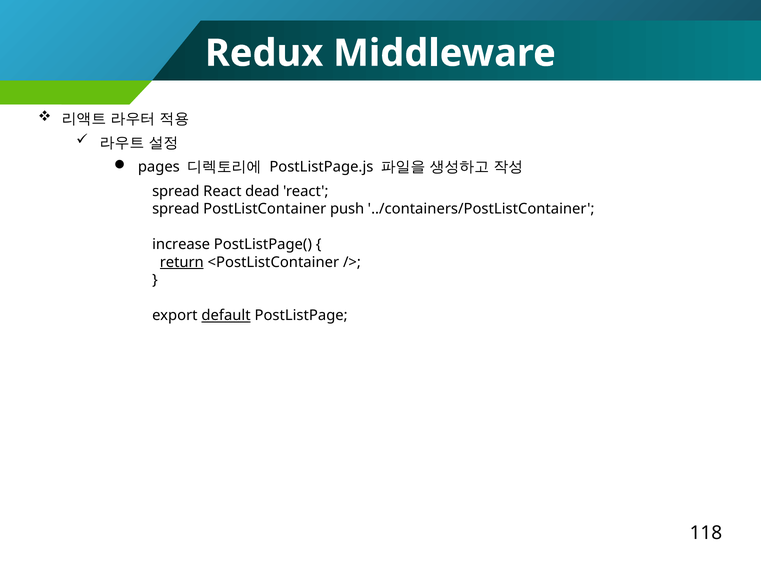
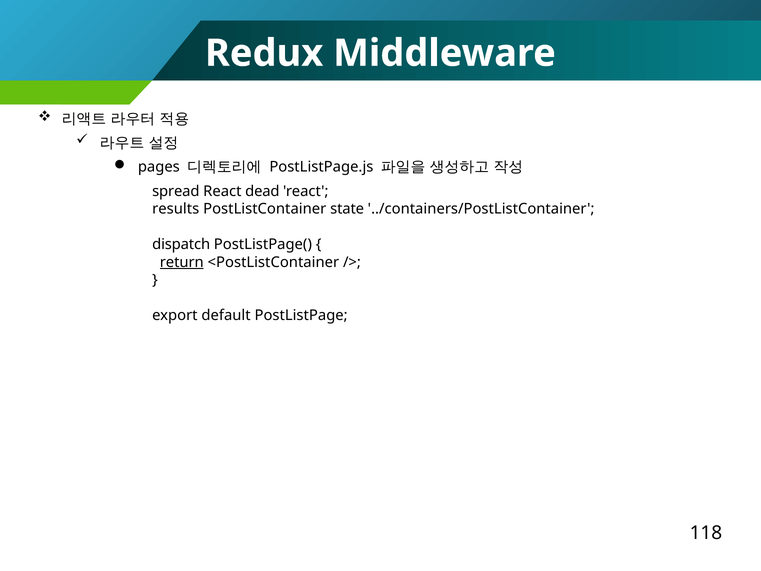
spread: spread -> results (176, 209)
push: push -> state (347, 209)
increase: increase -> dispatch (181, 244)
default underline: present -> none (226, 315)
